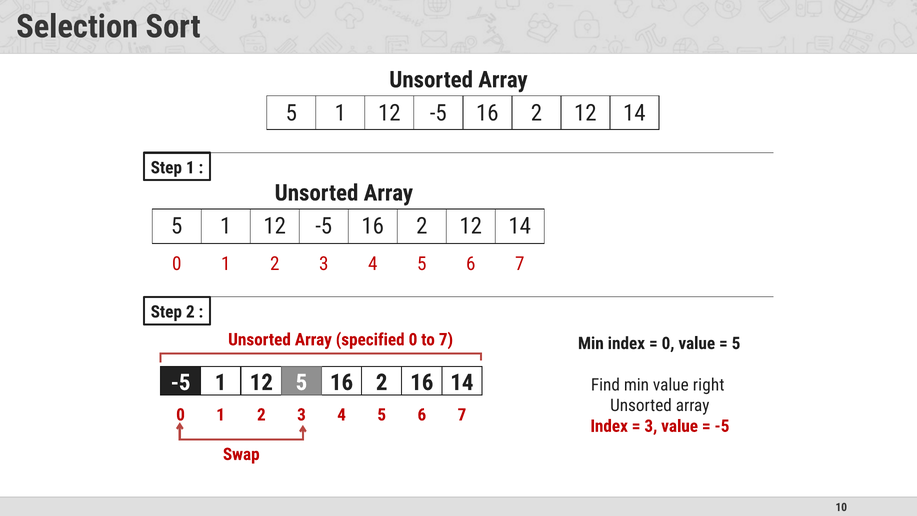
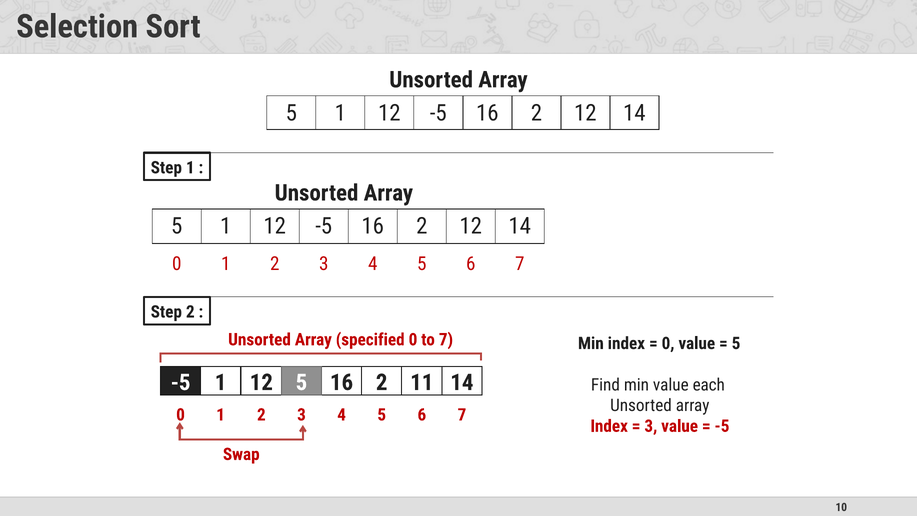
2 16: 16 -> 11 (422, 382)
right: right -> each (709, 385)
